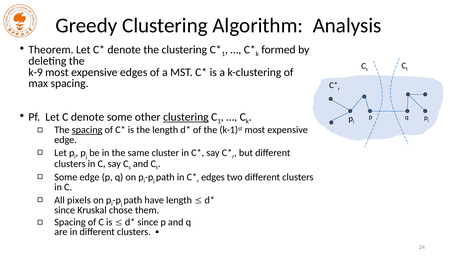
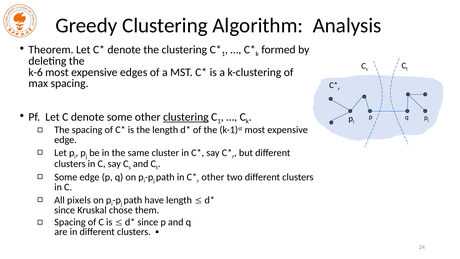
k-9: k-9 -> k-6 (36, 72)
spacing underline: present -> none (87, 130)
r edges: edges -> other (213, 177)
